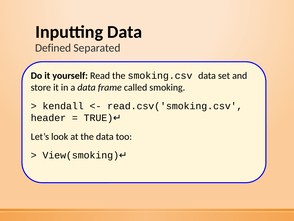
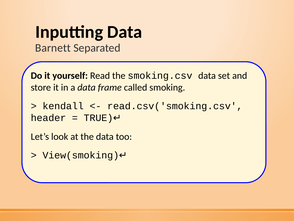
Defined: Defined -> Barnett (53, 48)
